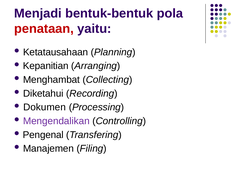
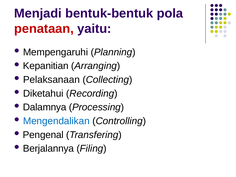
Ketatausahaan: Ketatausahaan -> Mempengaruhi (56, 52)
Menghambat: Menghambat -> Pelaksanaan (51, 80)
Dokumen: Dokumen -> Dalamnya (45, 107)
Mengendalikan colour: purple -> blue (56, 121)
Manajemen: Manajemen -> Berjalannya (48, 149)
